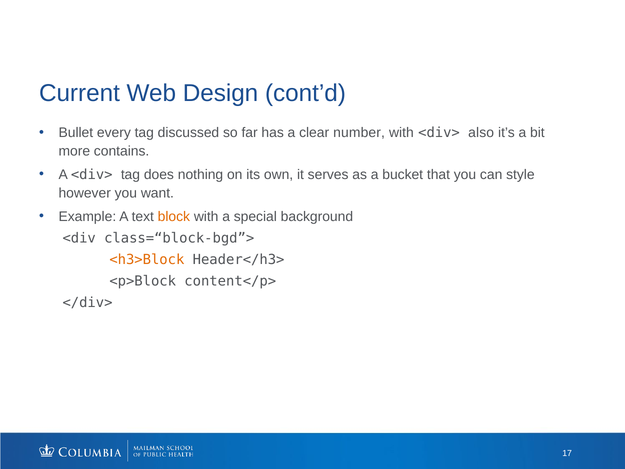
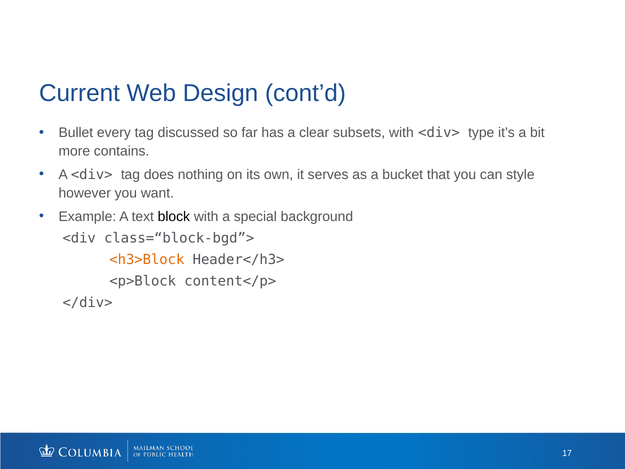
number: number -> subsets (359, 133)
also: also -> type (481, 133)
block colour: orange -> black (174, 216)
